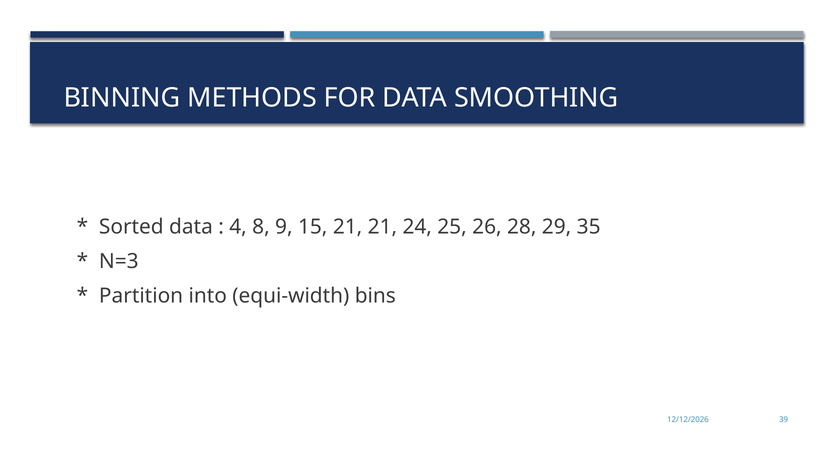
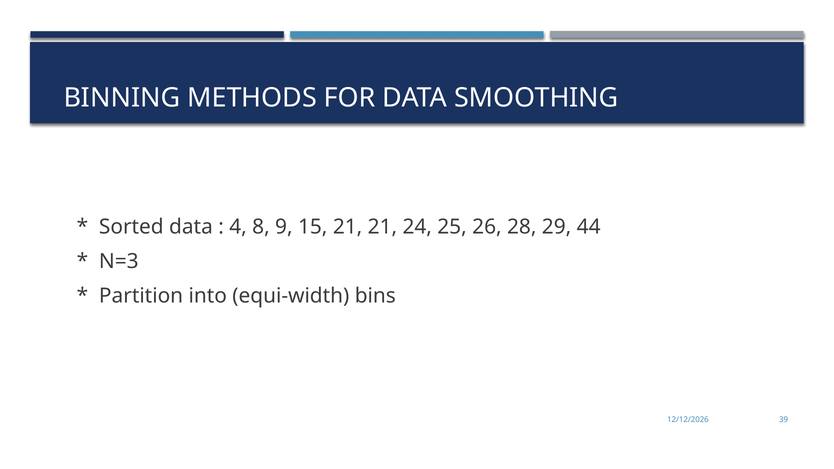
35: 35 -> 44 (589, 227)
